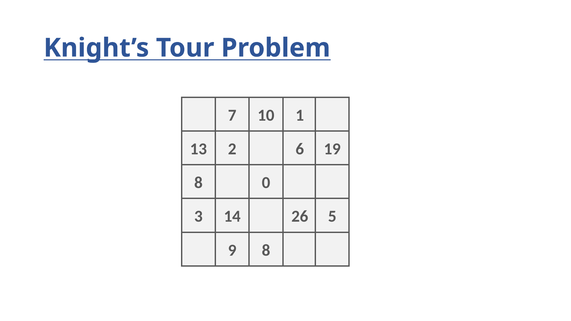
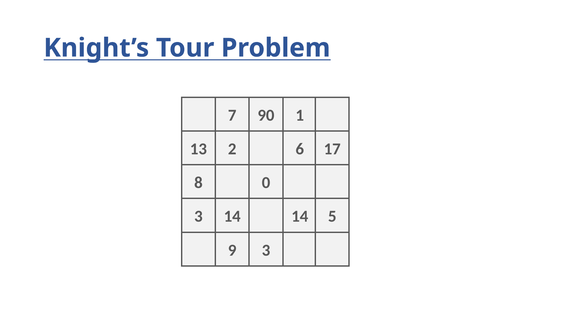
10: 10 -> 90 (266, 115)
19: 19 -> 17 (332, 149)
14 26: 26 -> 14 (300, 217)
9 8: 8 -> 3 (266, 250)
